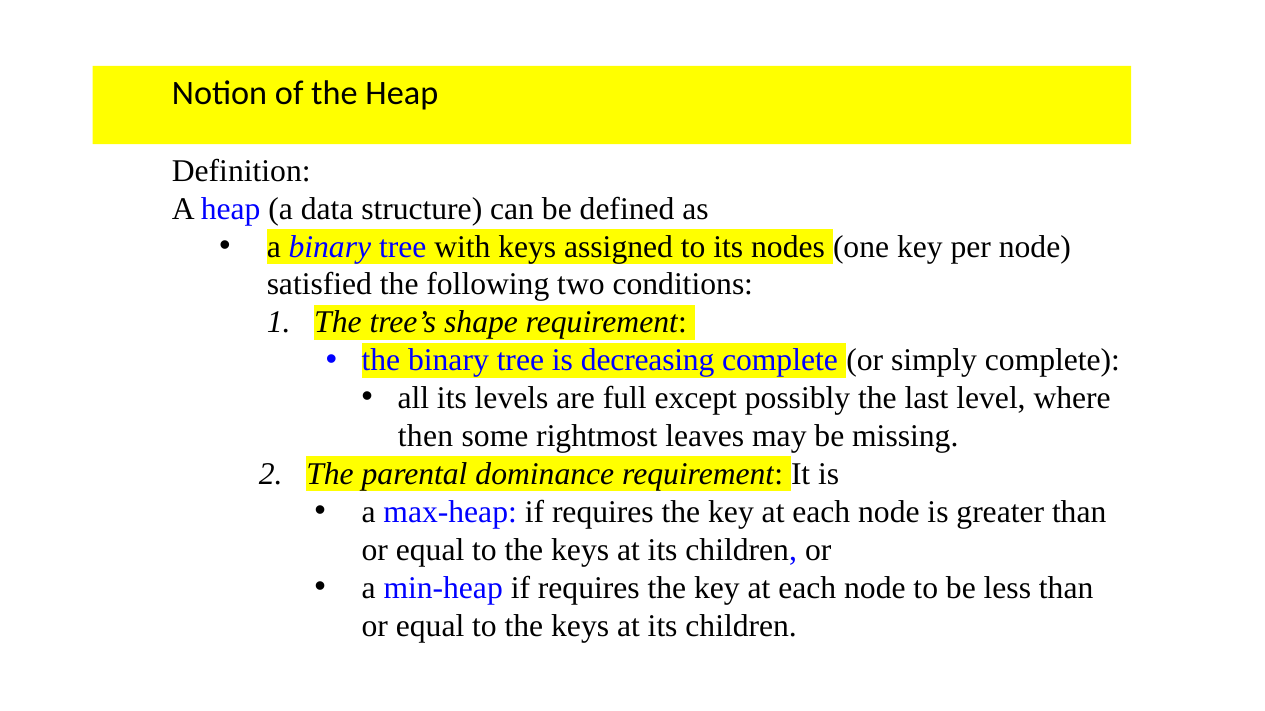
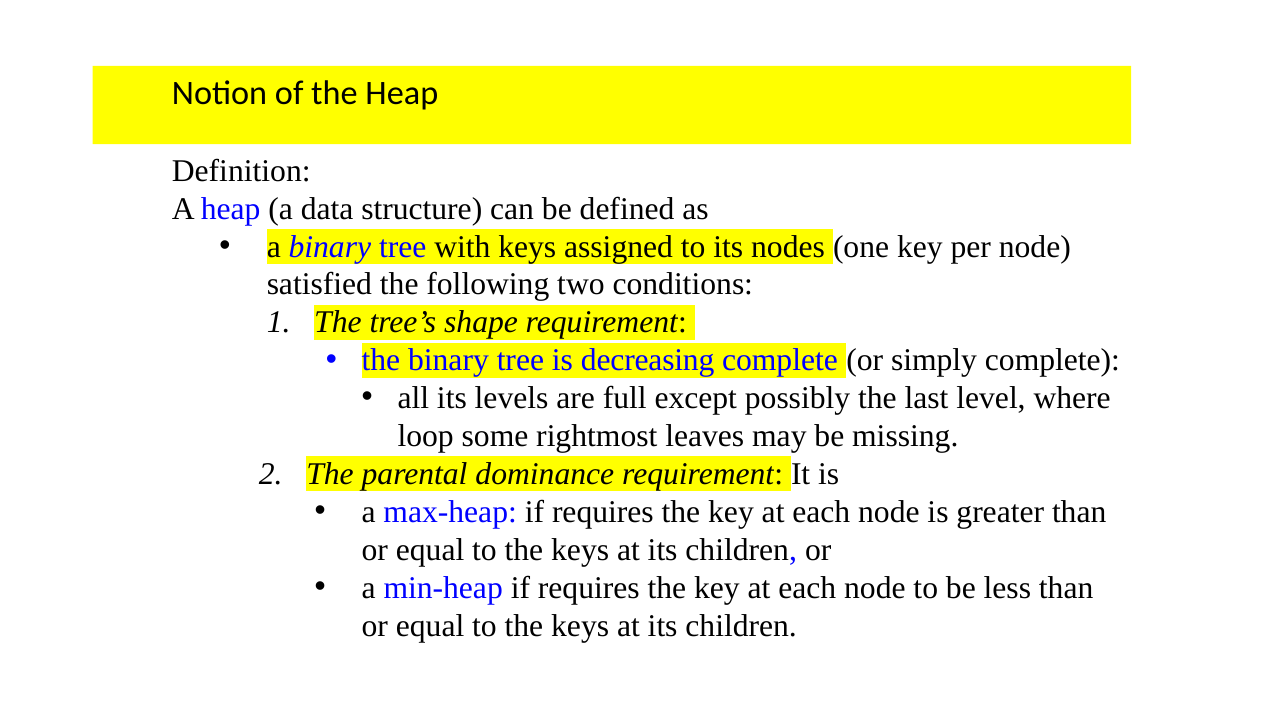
then: then -> loop (426, 437)
